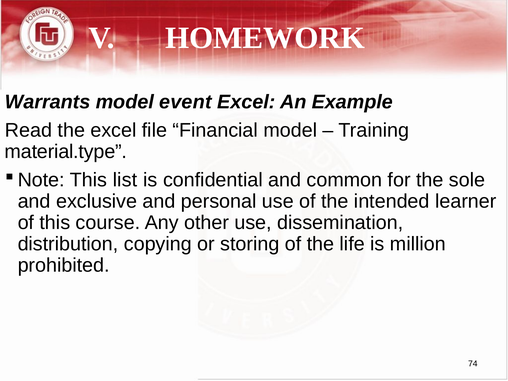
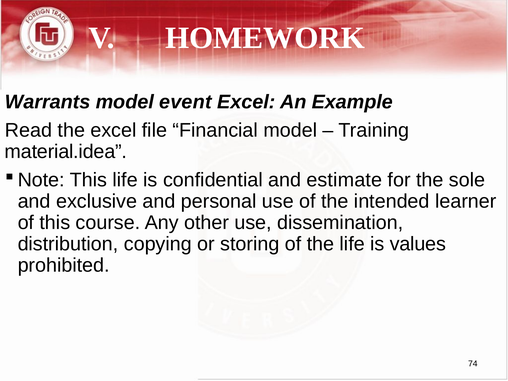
material.type: material.type -> material.idea (66, 152)
This list: list -> life (125, 180)
common: common -> estimate (344, 180)
million: million -> values (418, 244)
